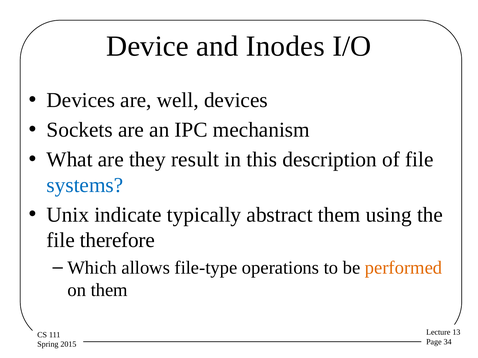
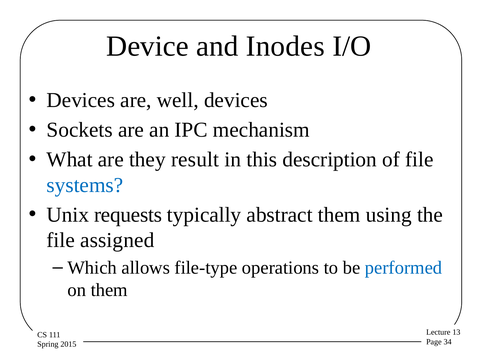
indicate: indicate -> requests (128, 215)
therefore: therefore -> assigned (117, 241)
performed colour: orange -> blue (404, 268)
